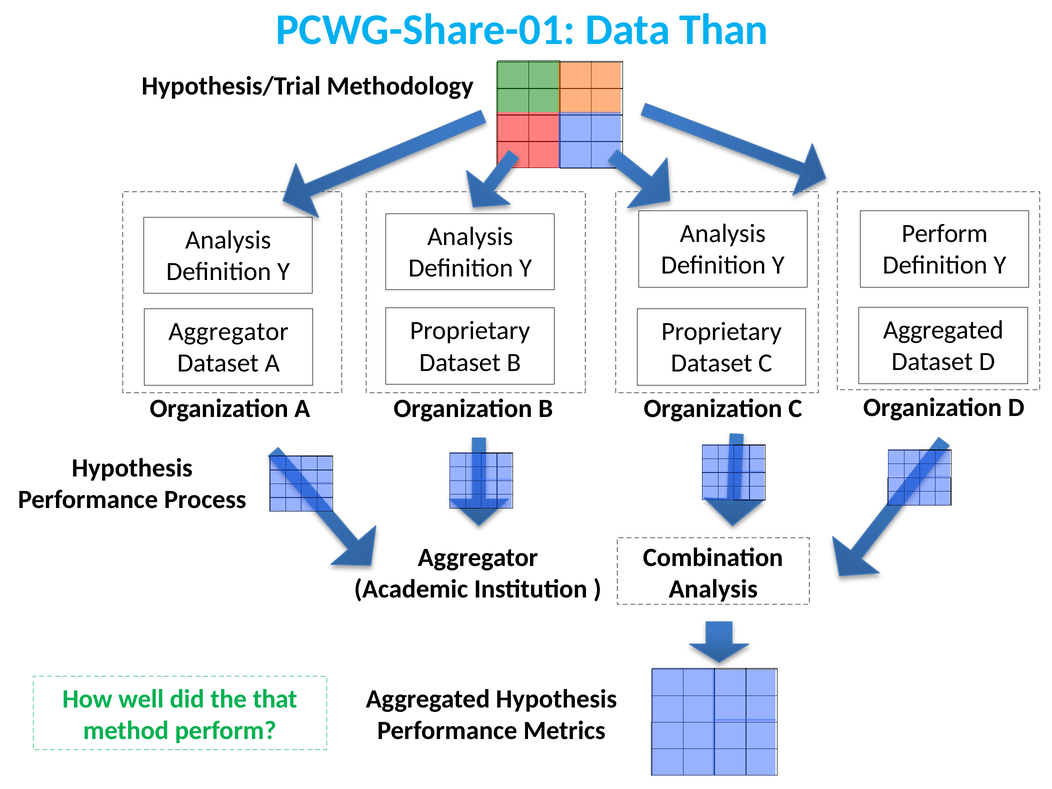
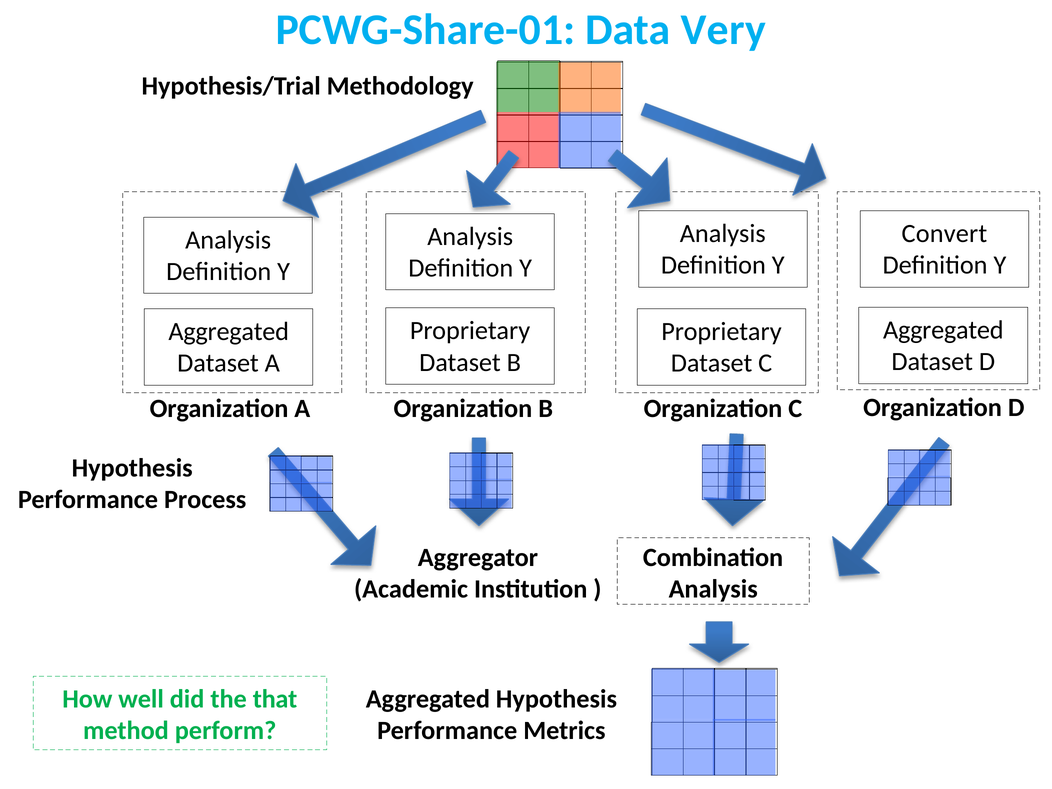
Than: Than -> Very (723, 30)
Perform: Perform -> Convert (944, 234)
Aggregator: Aggregator -> Aggregated (229, 332)
